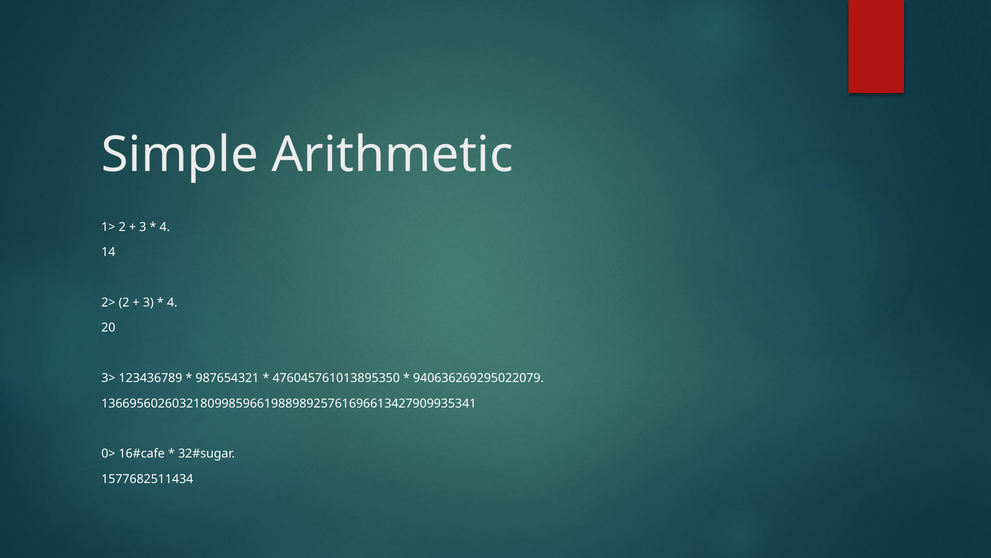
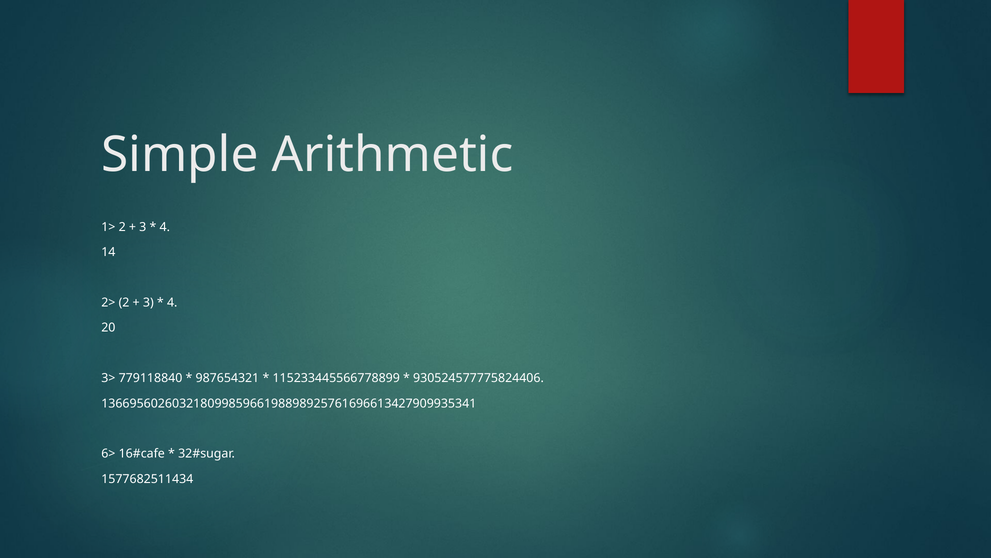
123436789: 123436789 -> 779118840 (151, 378)
476045761013895350: 476045761013895350 -> 115233445566778899 (336, 378)
940636269295022079: 940636269295022079 -> 930524577775824406 (478, 378)
0>: 0> -> 6> (108, 453)
